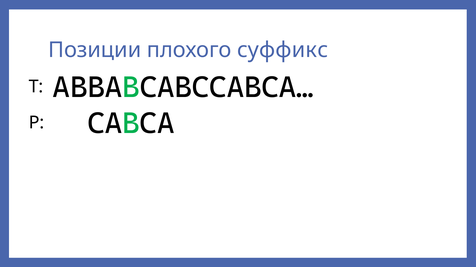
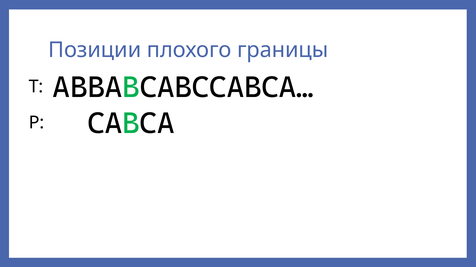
суффикс: суффикс -> границы (283, 50)
